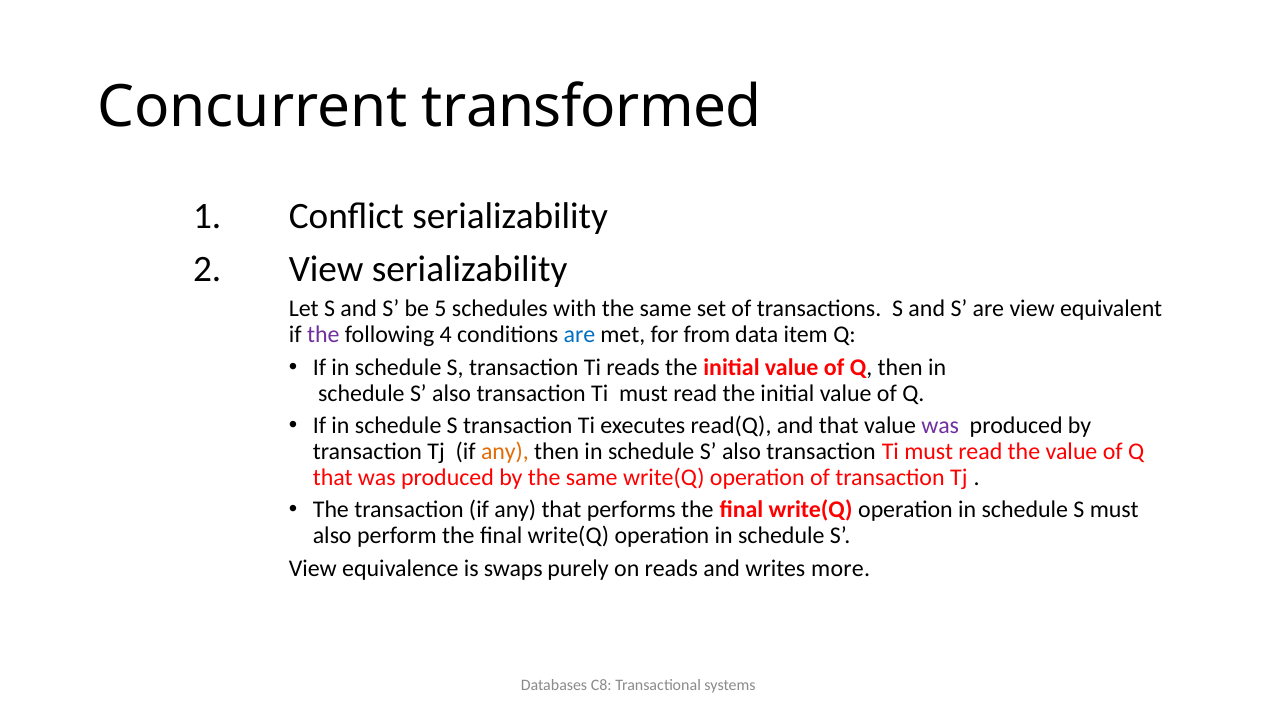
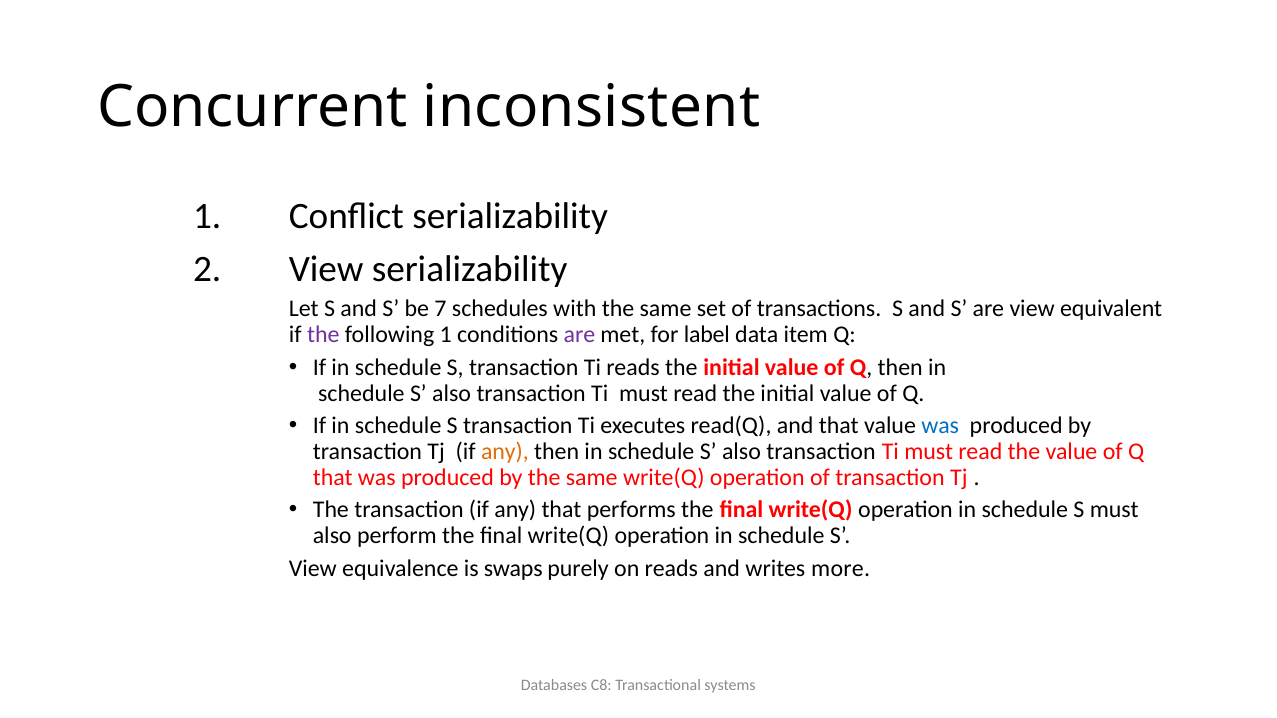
transformed: transformed -> inconsistent (591, 107)
5: 5 -> 7 (441, 309)
following 4: 4 -> 1 (446, 335)
are colour: blue -> purple (579, 335)
from: from -> label (707, 335)
was colour: purple -> blue (940, 426)
